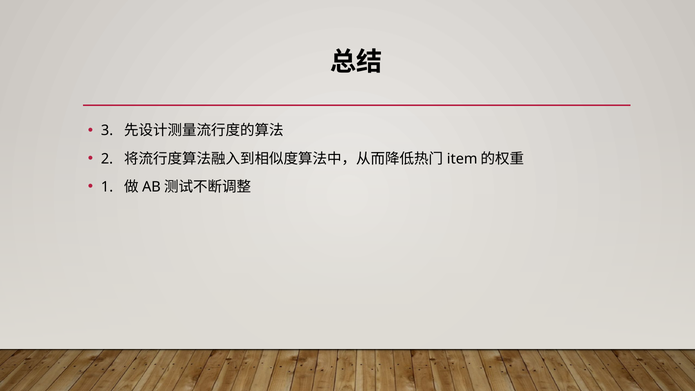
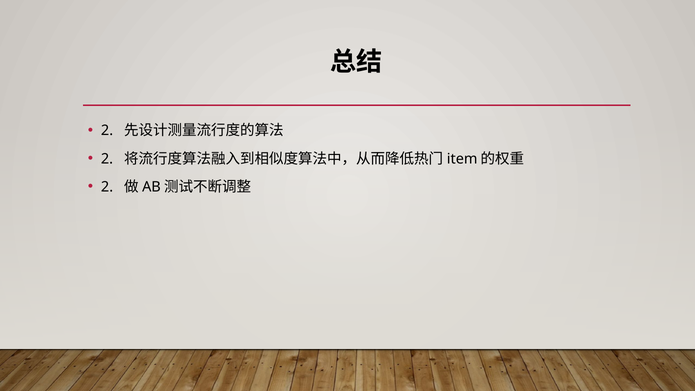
3: 3 -> 2 (107, 131)
1: 1 -> 2 (107, 187)
